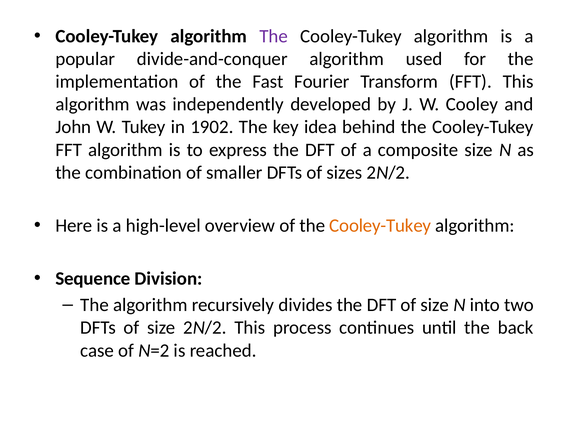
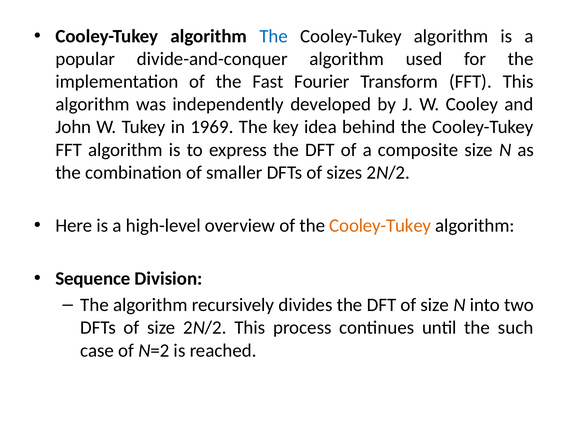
The colour: purple -> blue (274, 36)
1902: 1902 -> 1969 (212, 127)
back: back -> such (516, 328)
